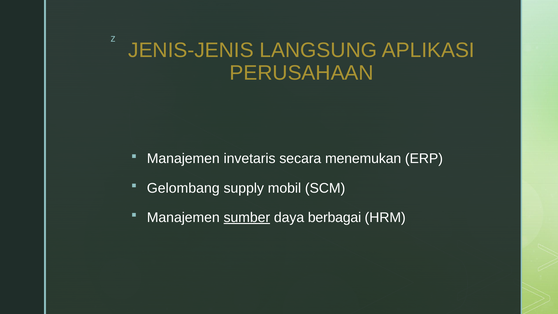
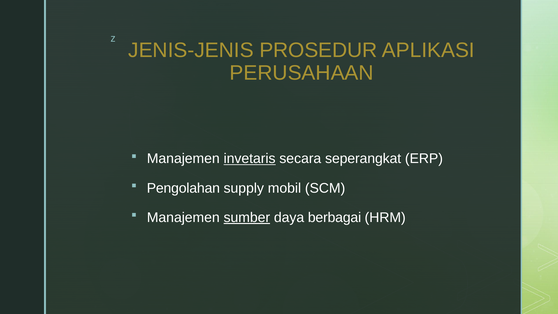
LANGSUNG: LANGSUNG -> PROSEDUR (318, 50)
invetaris underline: none -> present (250, 159)
menemukan: menemukan -> seperangkat (363, 159)
Gelombang: Gelombang -> Pengolahan (183, 188)
